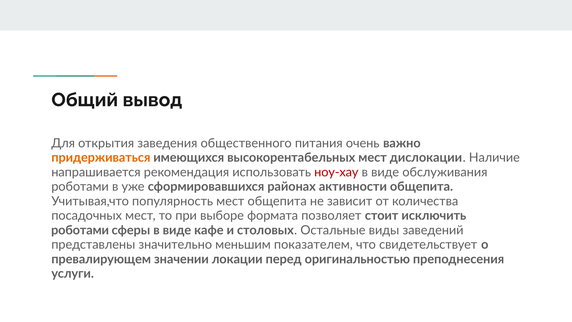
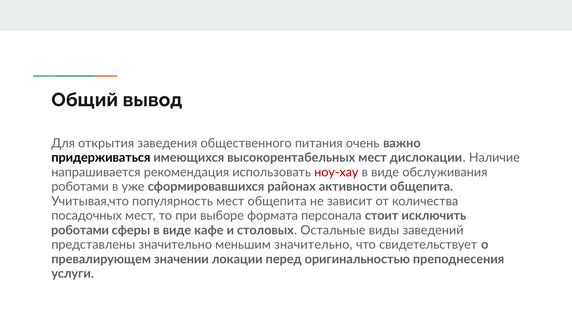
придерживаться colour: orange -> black (101, 158)
позволяет: позволяет -> персонала (331, 216)
меньшим показателем: показателем -> значительно (313, 245)
